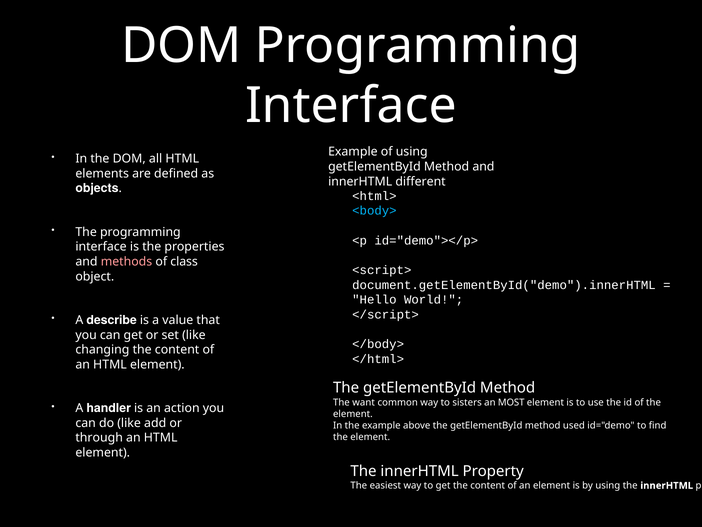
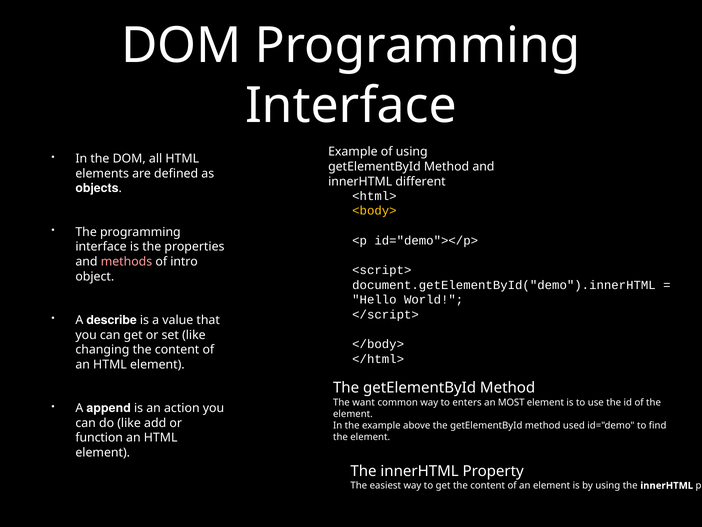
<body> colour: light blue -> yellow (374, 211)
class: class -> intro (184, 261)
sisters: sisters -> enters (467, 402)
handler: handler -> append (109, 408)
through: through -> function (99, 437)
